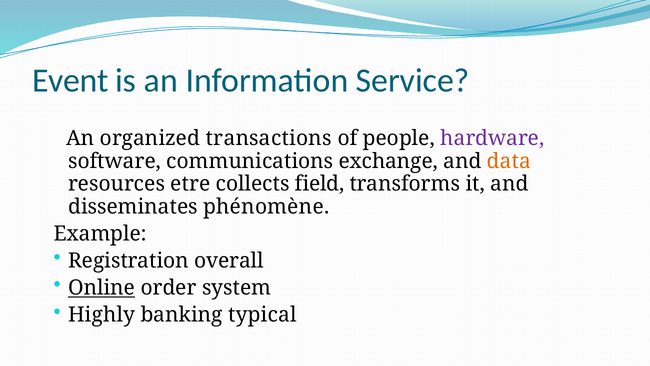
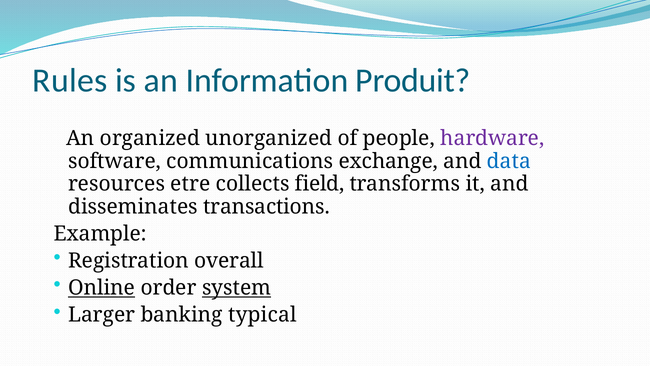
Event: Event -> Rules (70, 81)
Service: Service -> Produit (413, 81)
transactions: transactions -> unorganized (269, 138)
data colour: orange -> blue (509, 161)
phénomène: phénomène -> transactions (267, 206)
system underline: none -> present (237, 288)
Highly: Highly -> Larger (102, 315)
